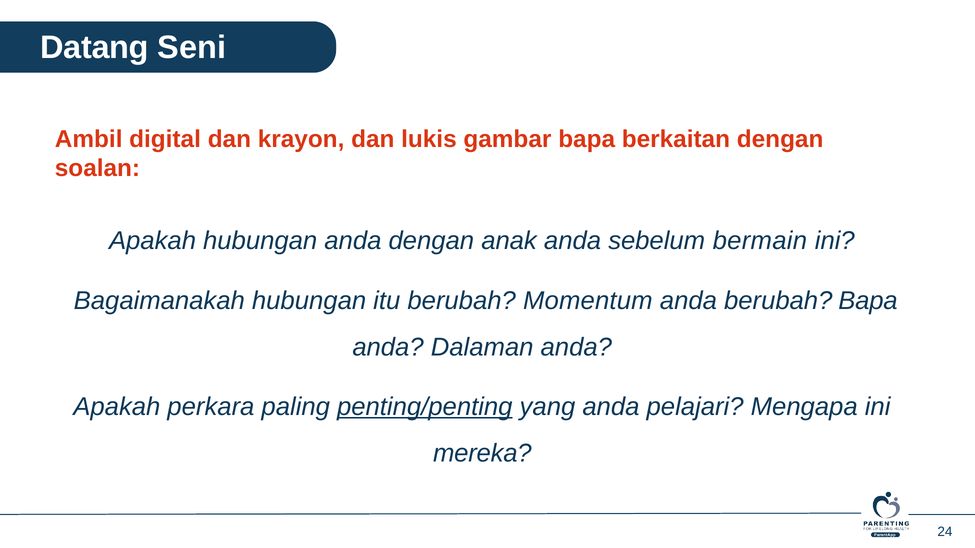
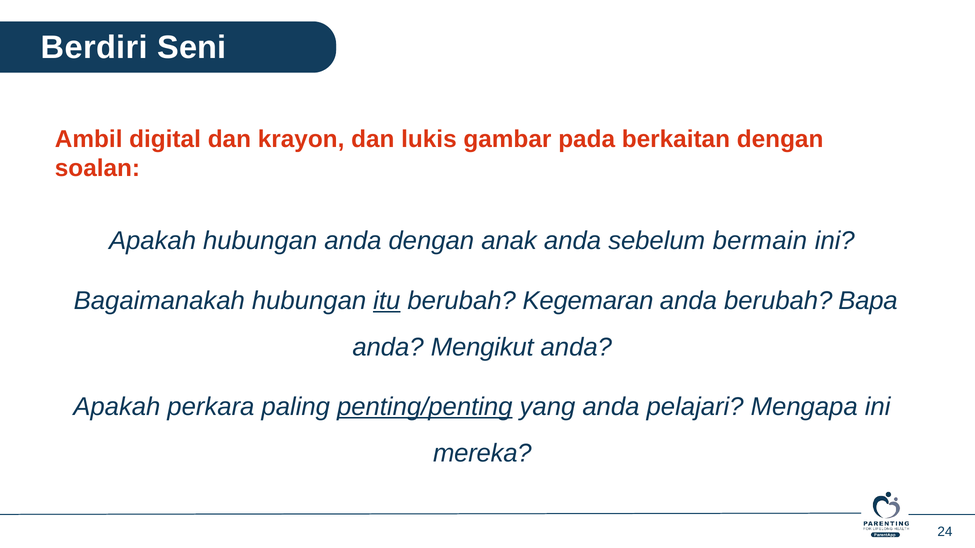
Datang: Datang -> Berdiri (94, 48)
gambar bapa: bapa -> pada (587, 139)
itu underline: none -> present (387, 301)
Momentum: Momentum -> Kegemaran (588, 301)
Dalaman: Dalaman -> Mengikut (482, 347)
